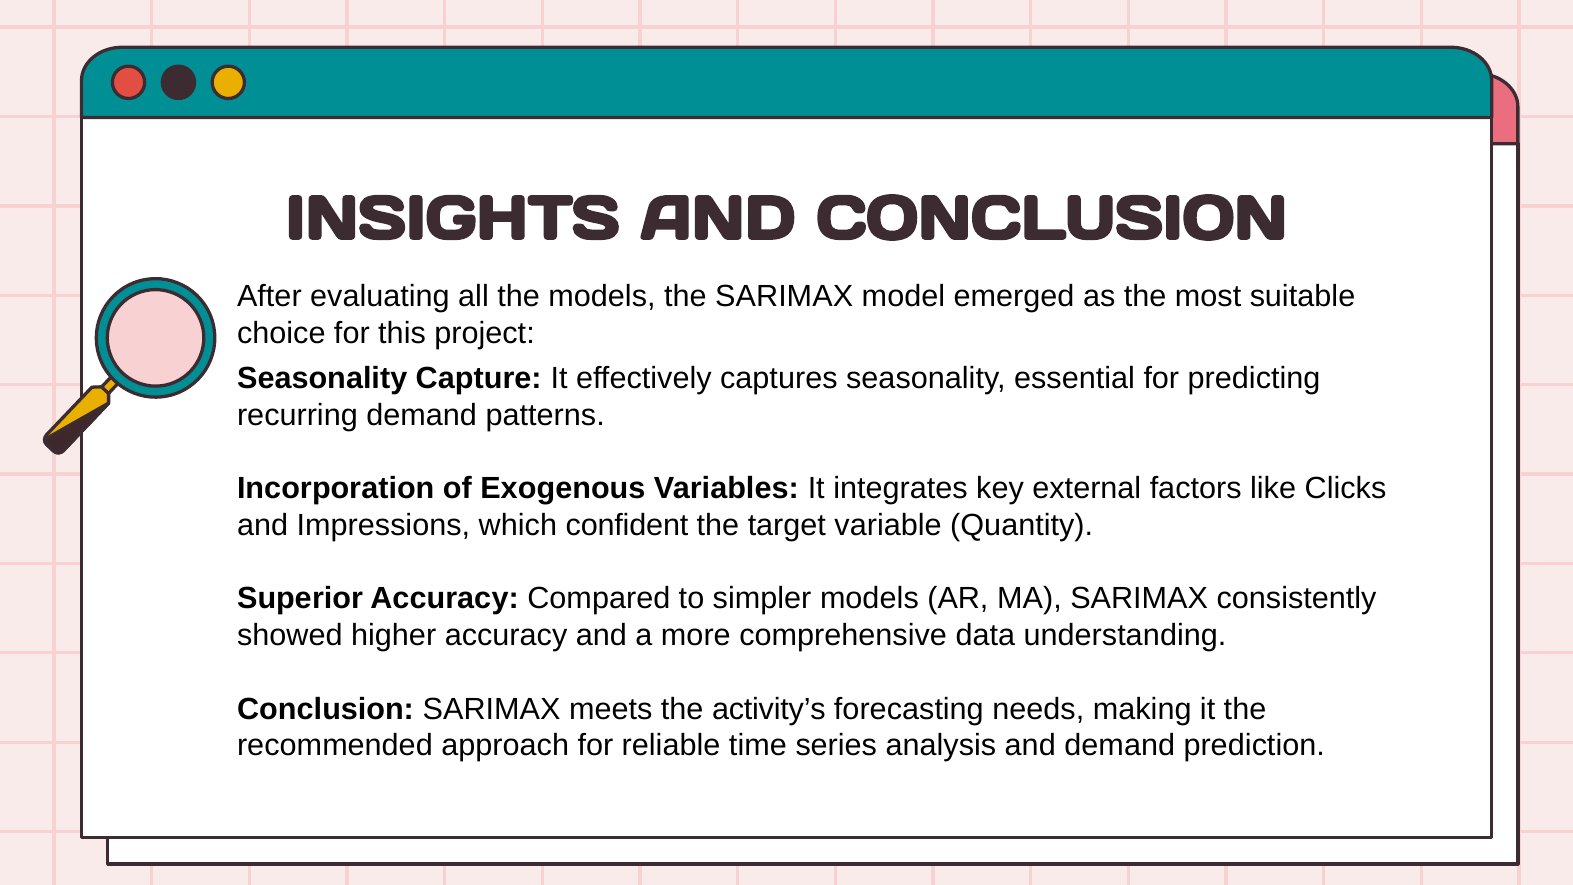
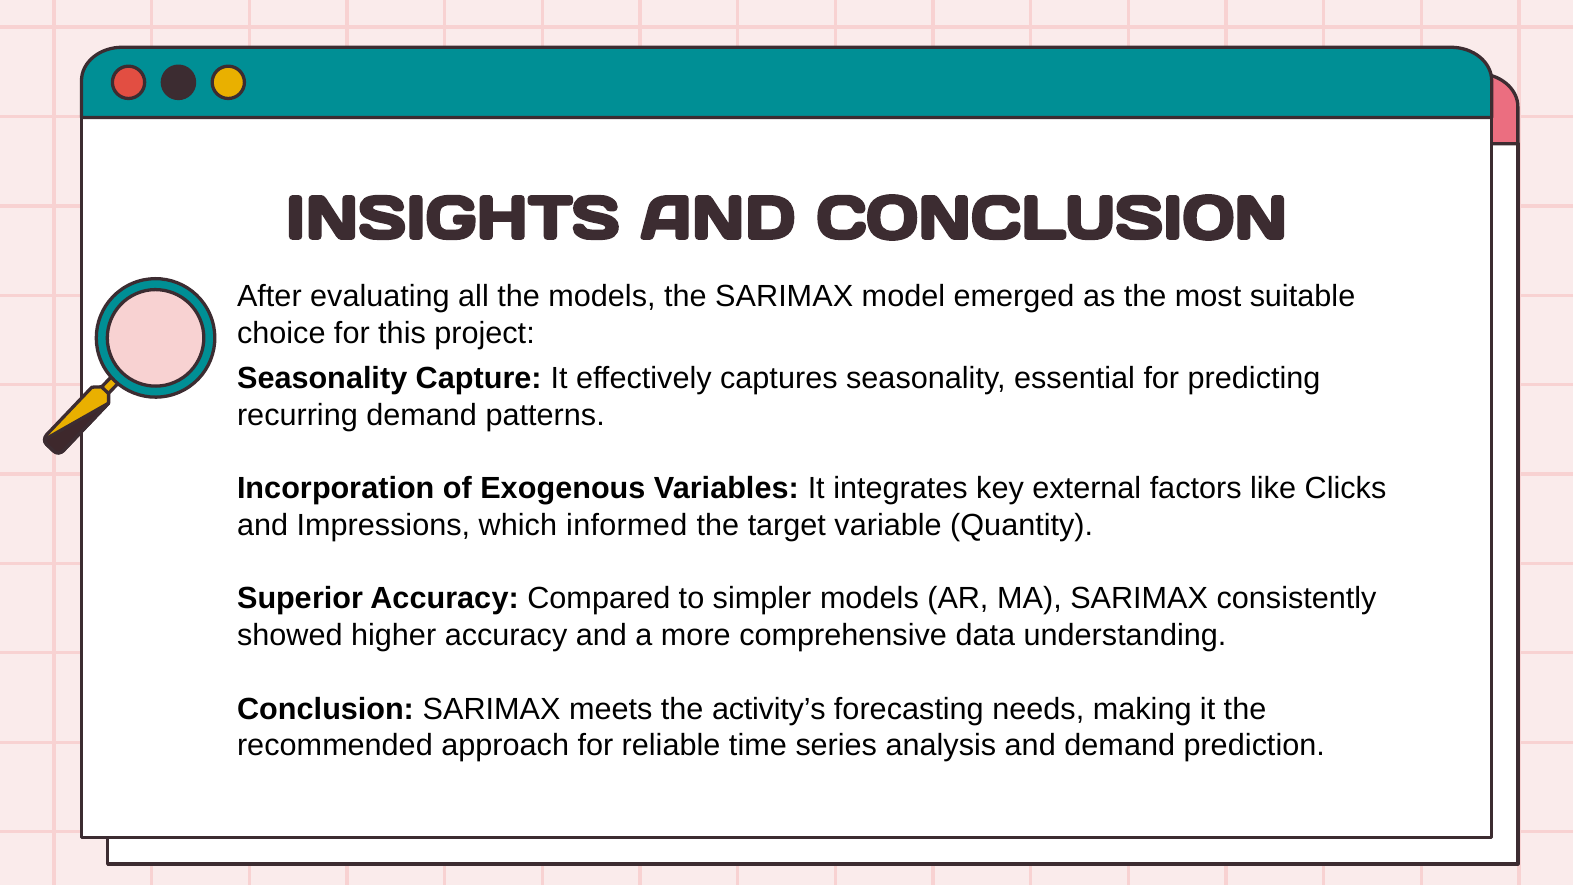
confident: confident -> informed (627, 525)
